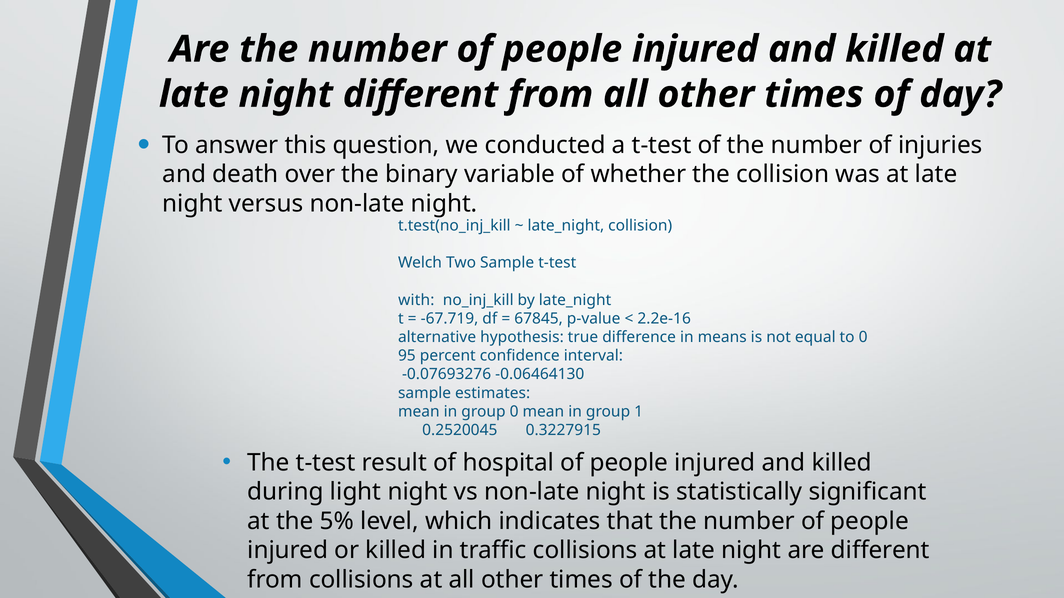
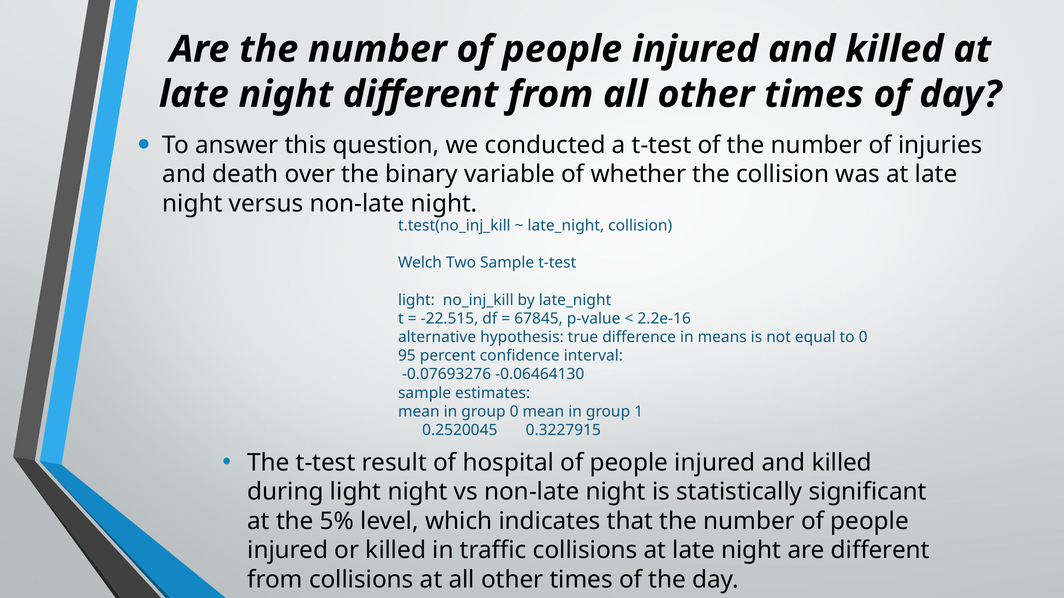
with: with -> light (416, 300)
-67.719: -67.719 -> -22.515 (449, 319)
